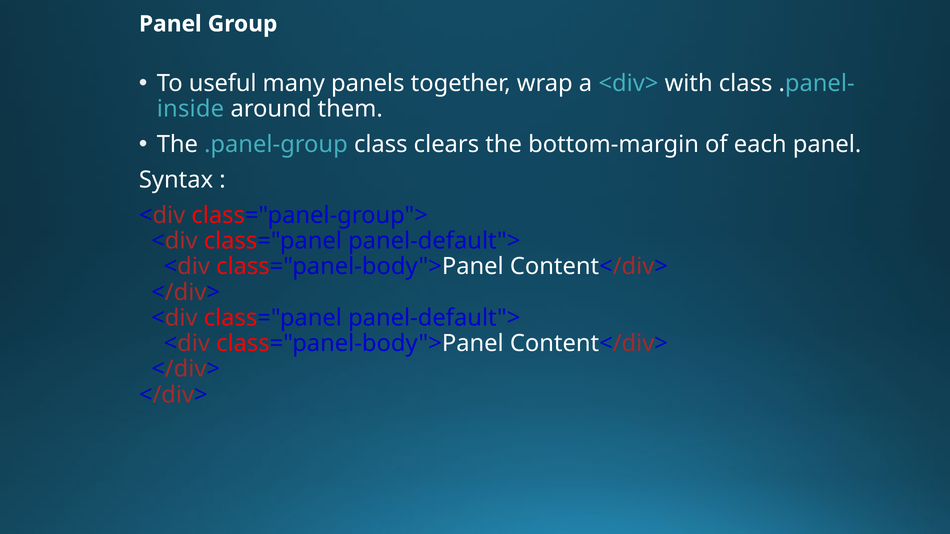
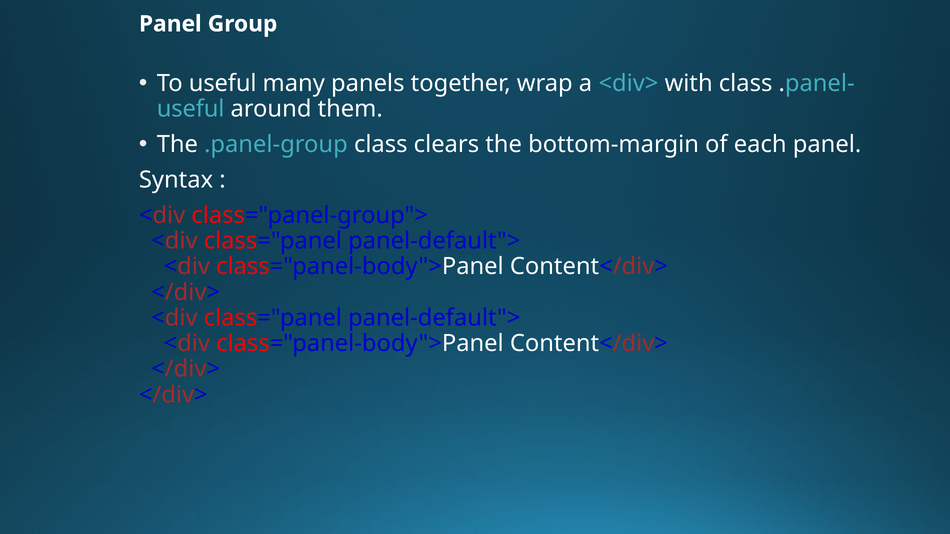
inside: inside -> useful (191, 109)
